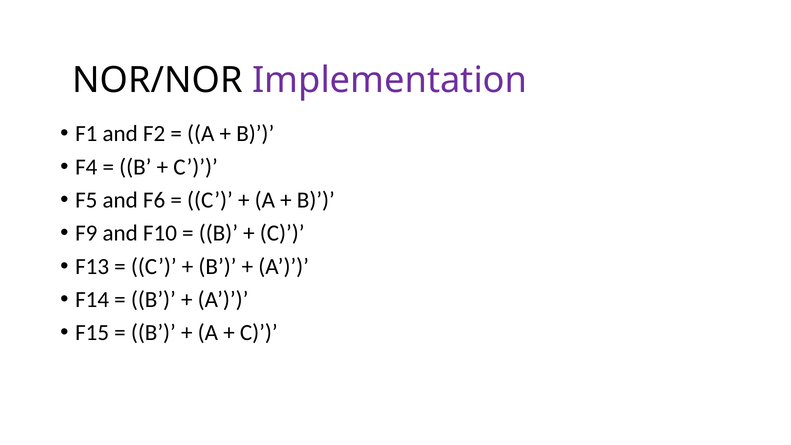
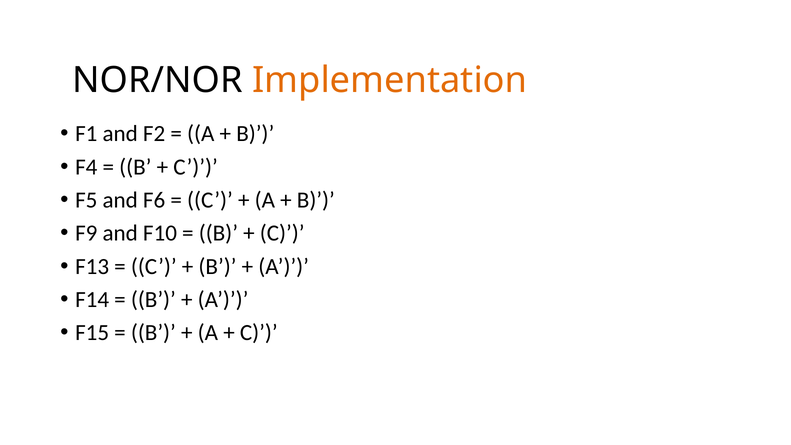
Implementation colour: purple -> orange (390, 80)
